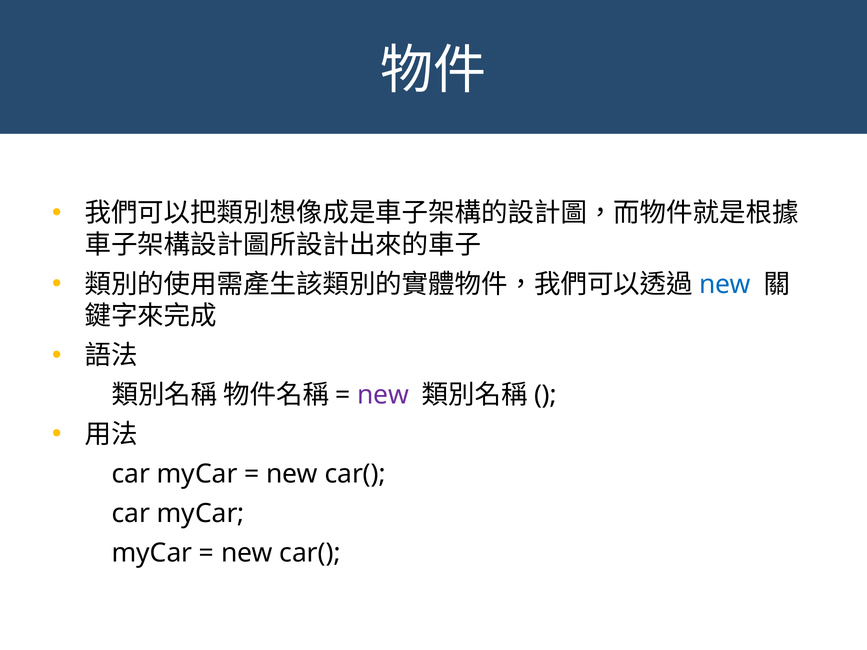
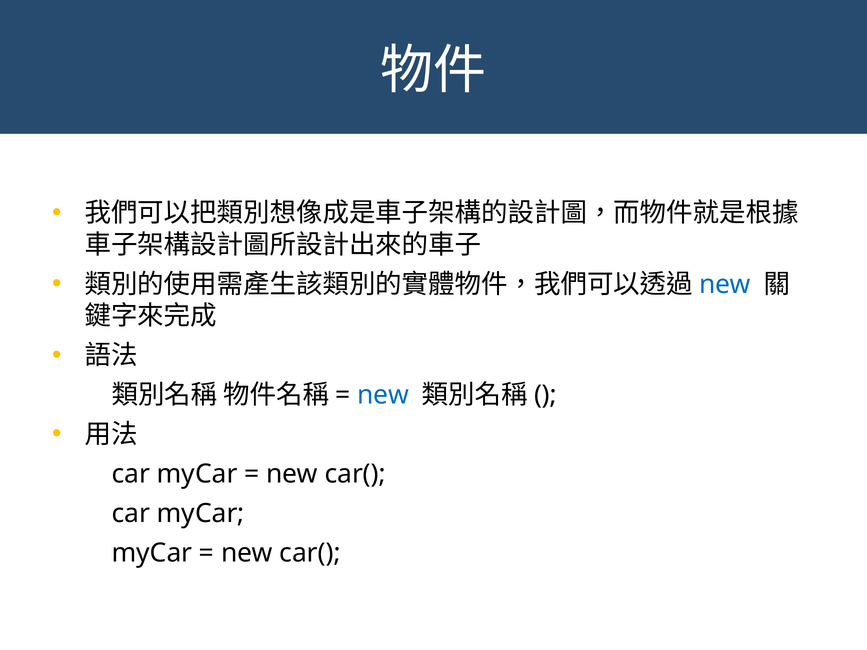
new colour: purple -> blue (383, 395)
